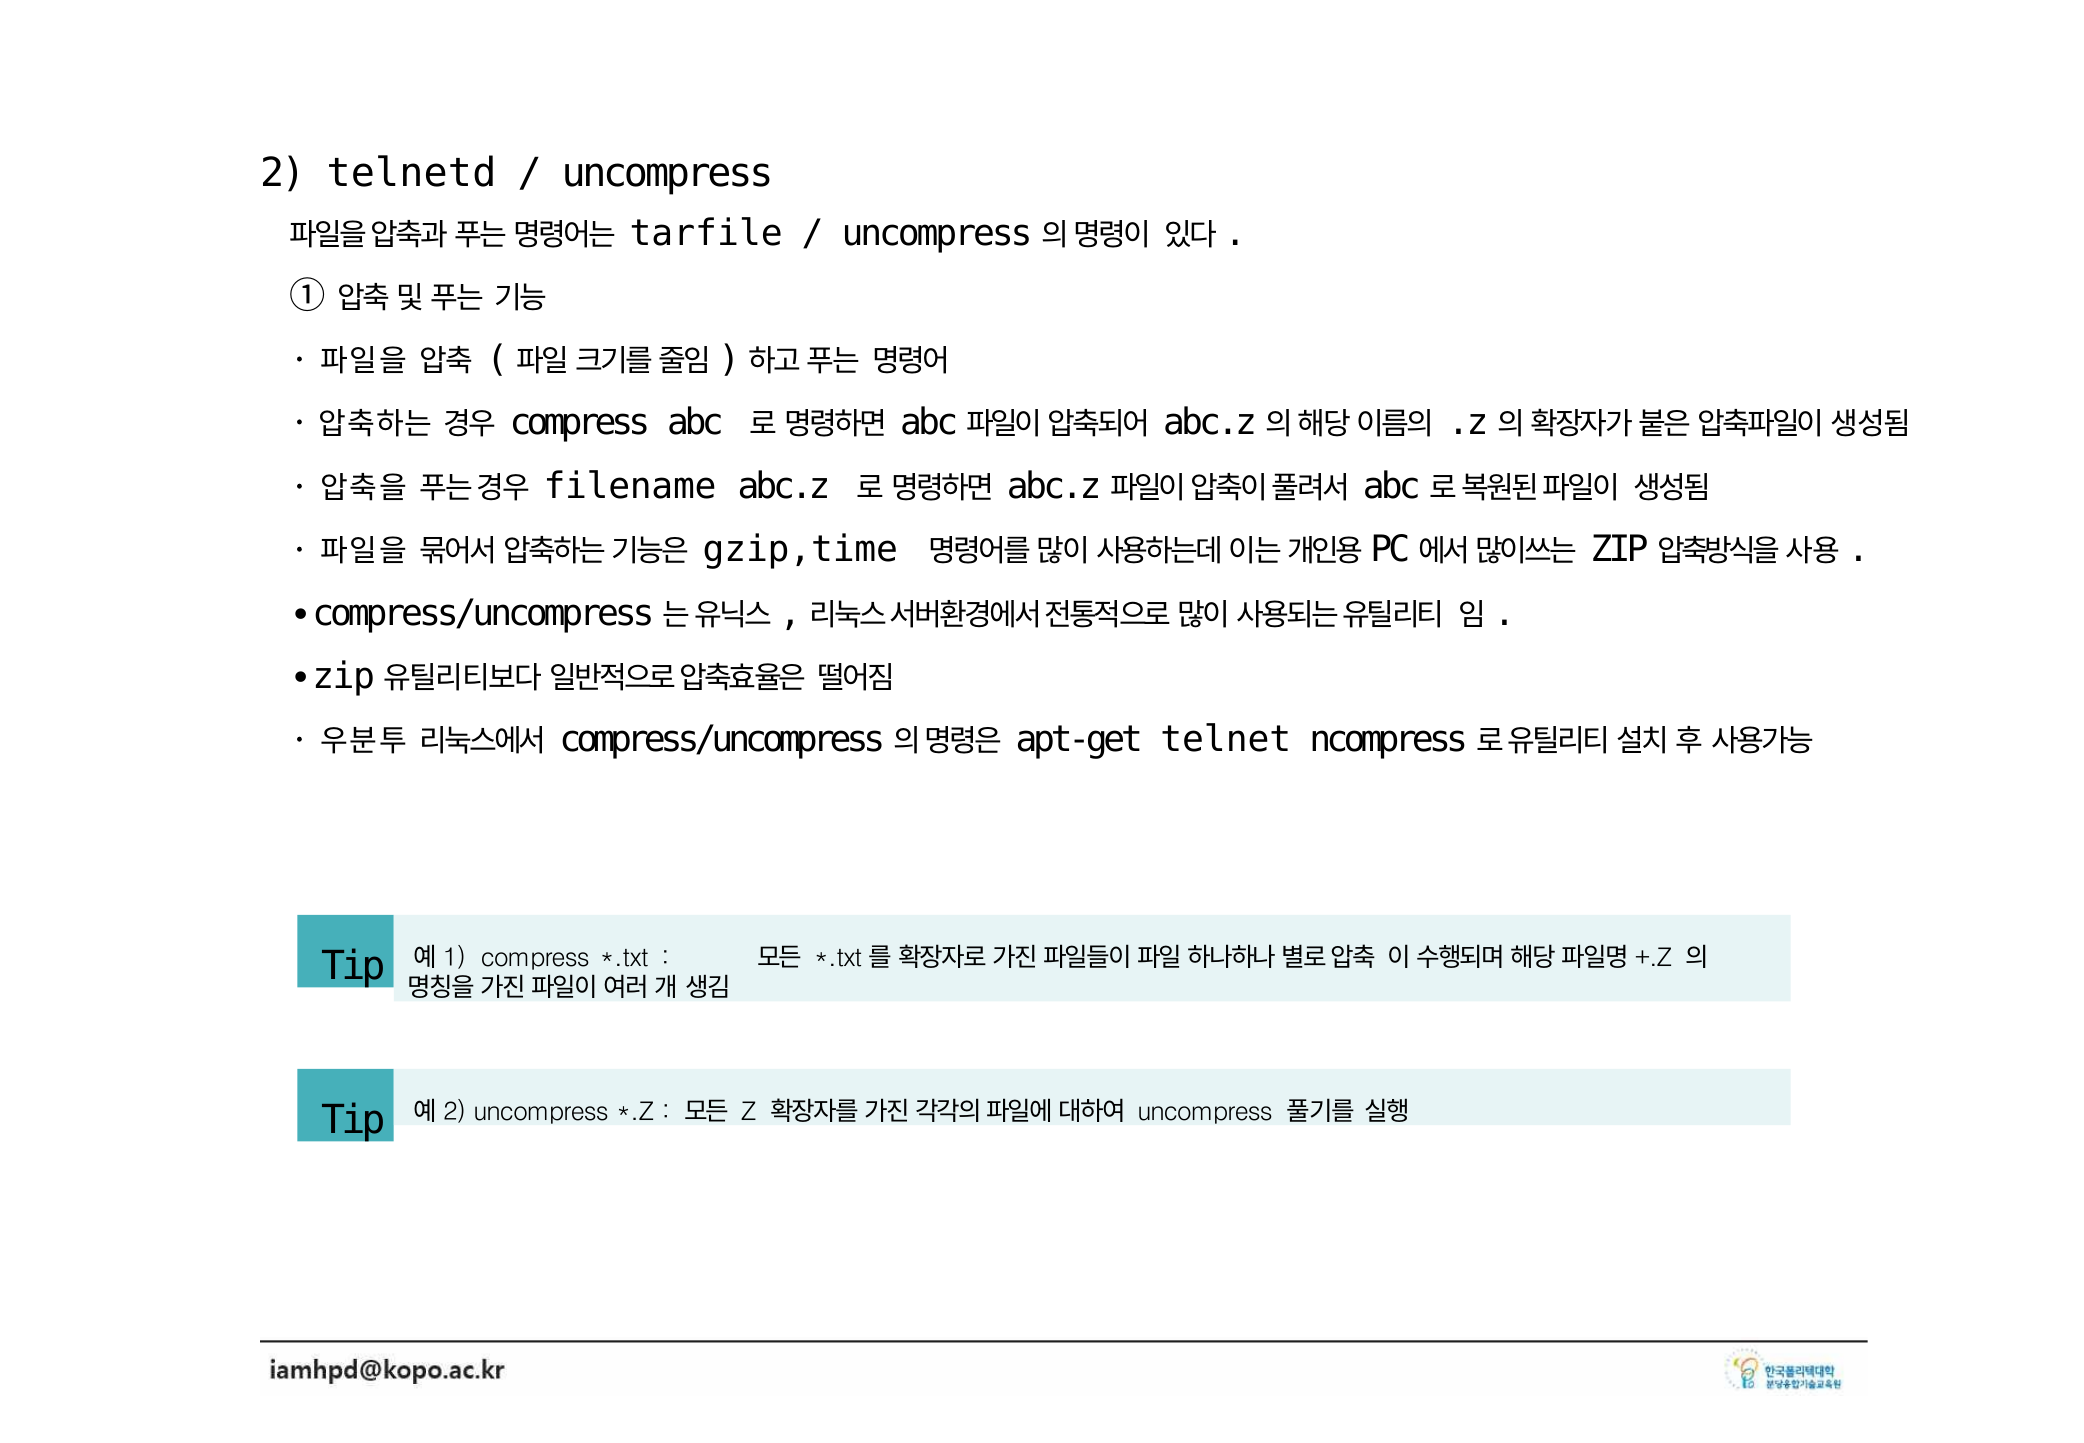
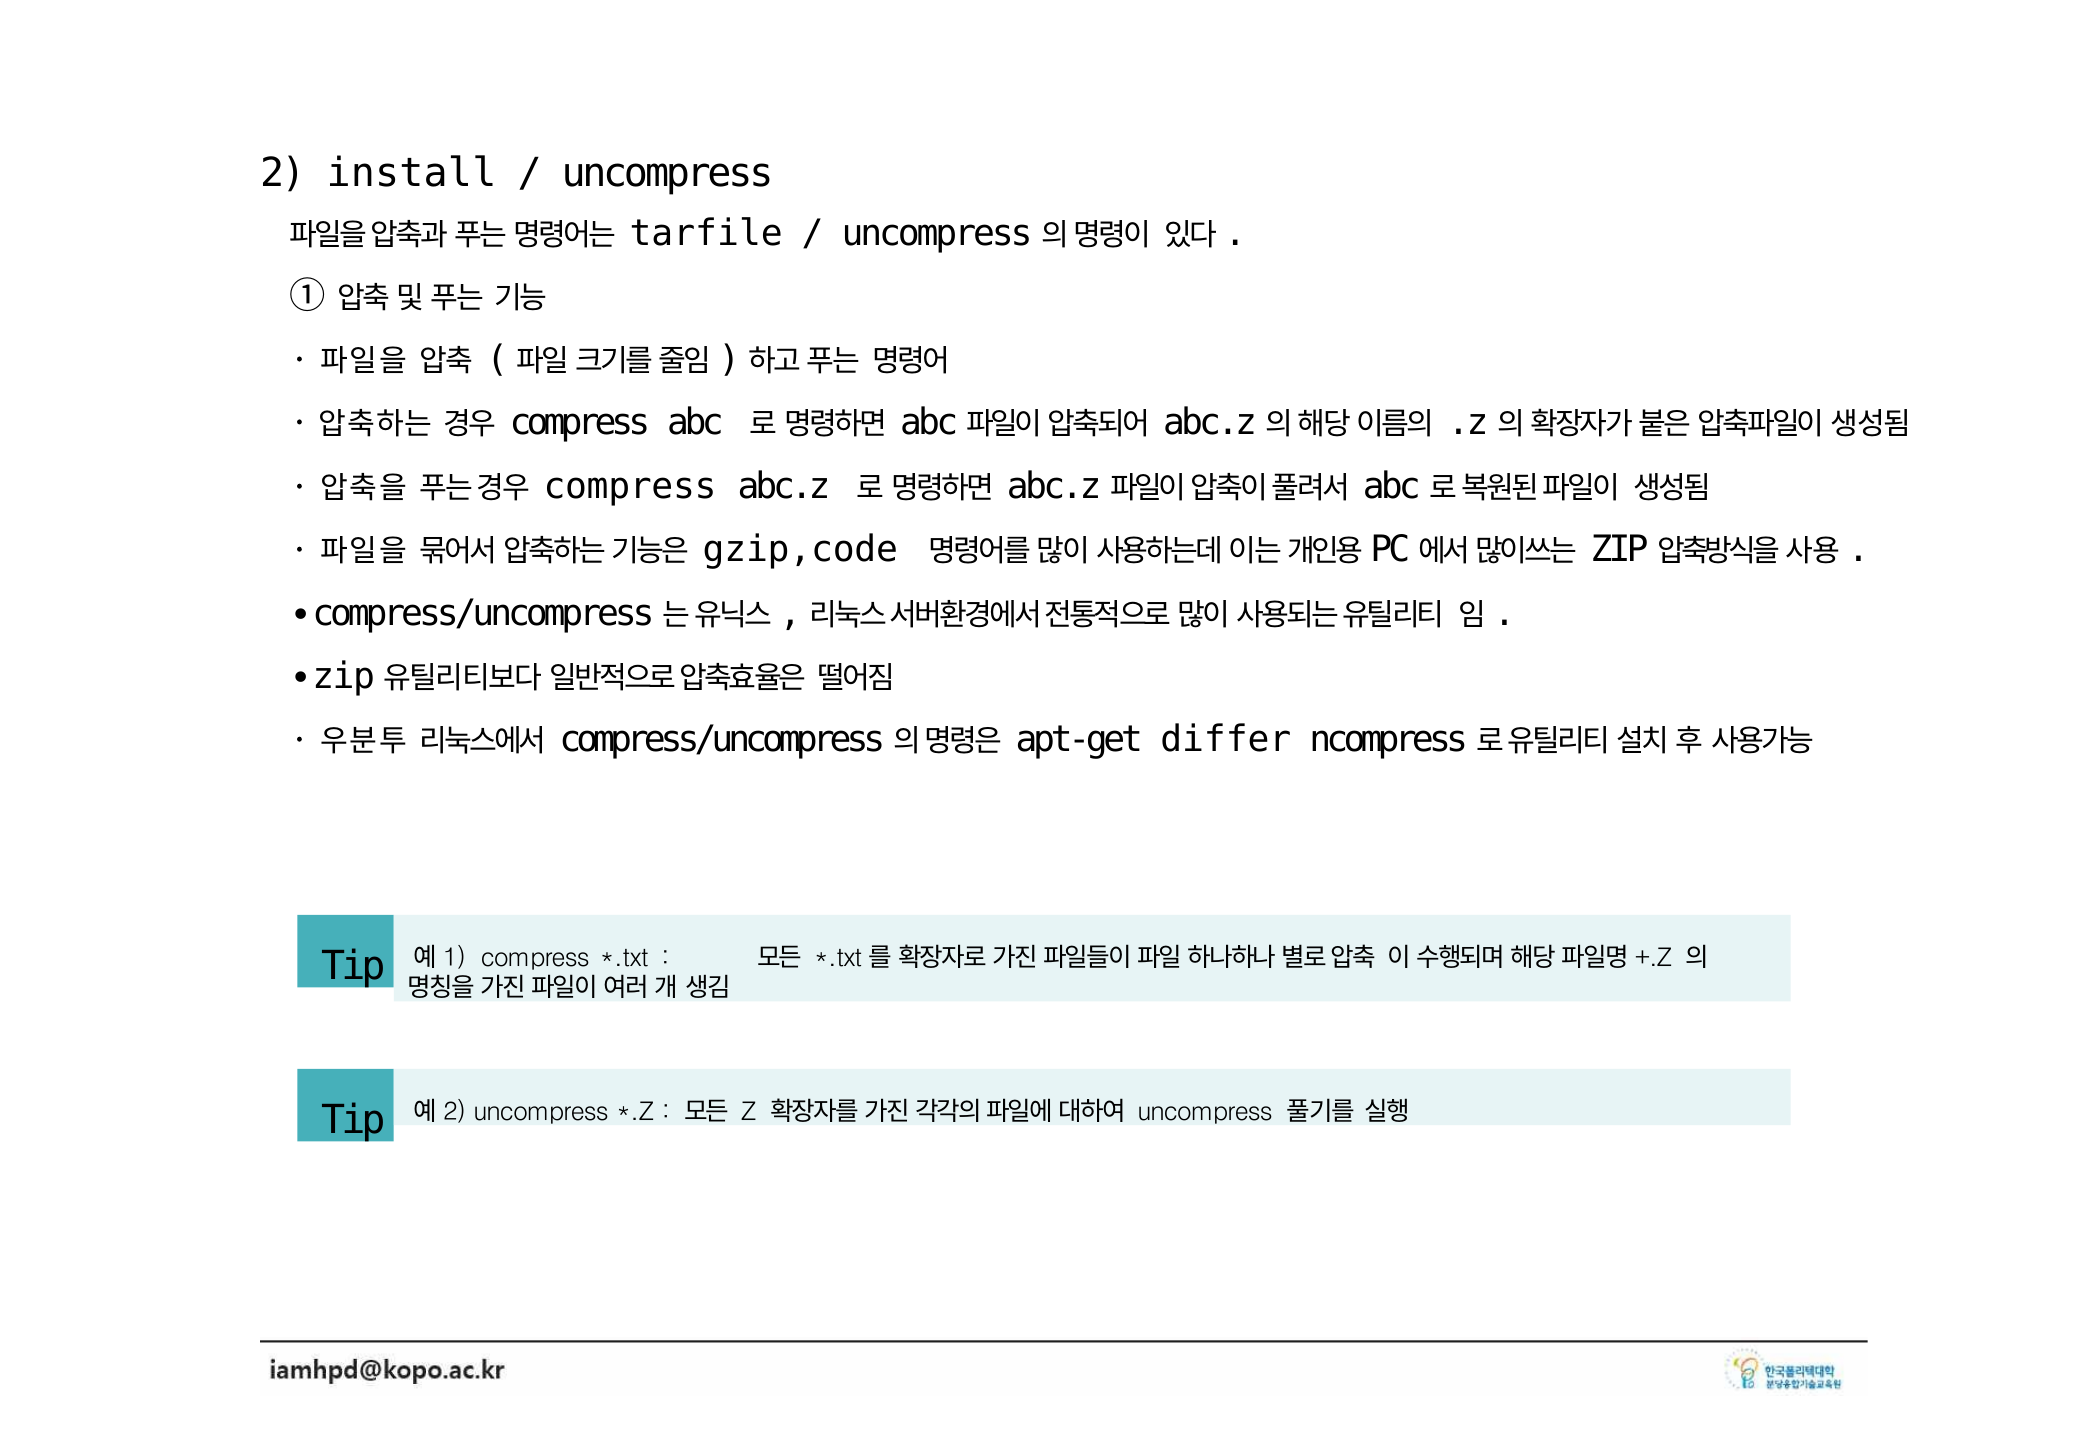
telnetd: telnetd -> install (411, 174)
filename: filename -> compress (630, 487)
gzip,time: gzip,time -> gzip,code (800, 550)
telnet: telnet -> differ (1226, 740)
